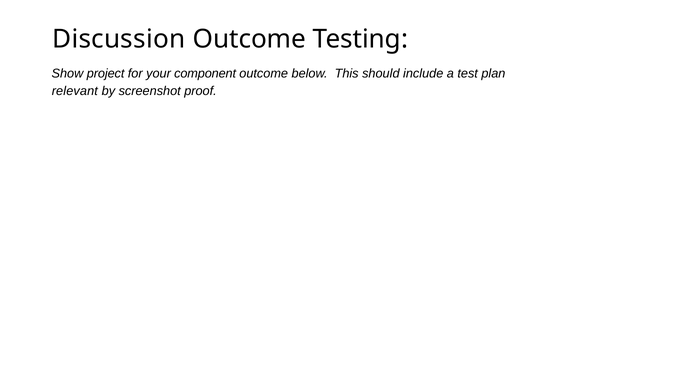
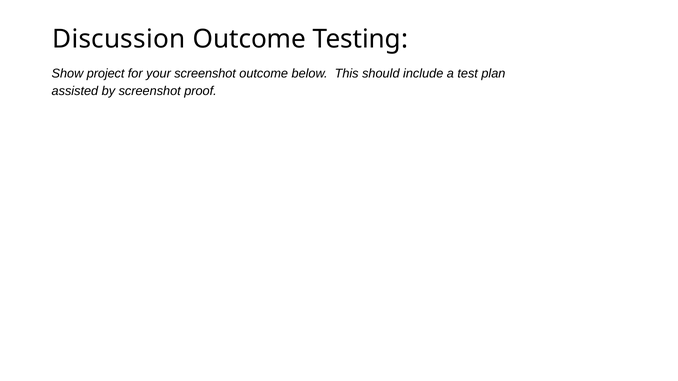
your component: component -> screenshot (205, 74)
relevant: relevant -> assisted (75, 91)
